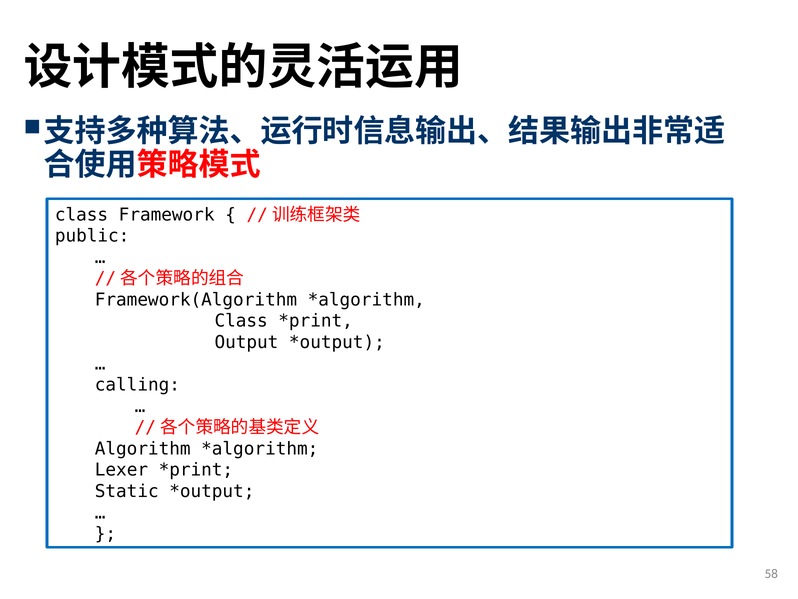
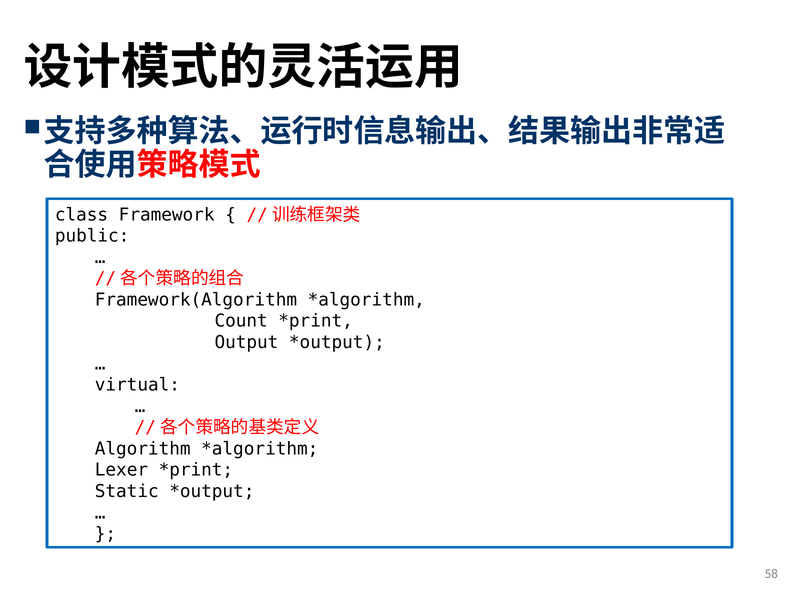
Class: Class -> Count (241, 321)
calling: calling -> virtual (137, 385)
